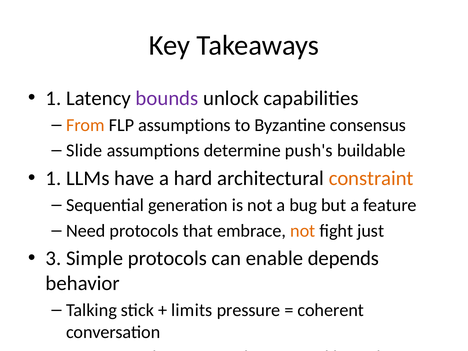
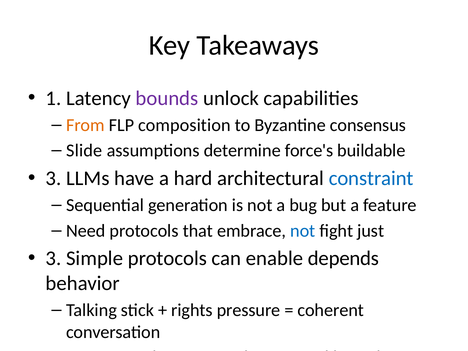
FLP assumptions: assumptions -> composition (184, 125)
push's: push's -> force's (309, 151)
1: 1 -> 3 (54, 178)
constraint colour: orange -> blue (371, 178)
not colour: orange -> blue (303, 231)
limits: limits -> rights (192, 310)
